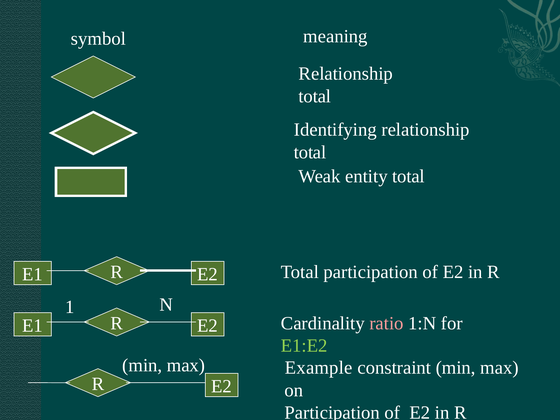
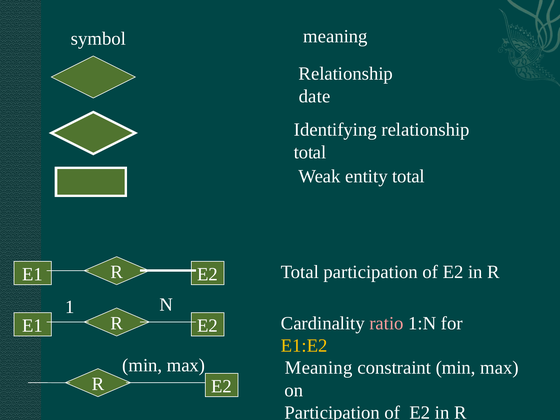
total: total -> date (315, 96)
E1:E2 colour: light green -> yellow (304, 346)
Example: Example -> Meaning (319, 368)
